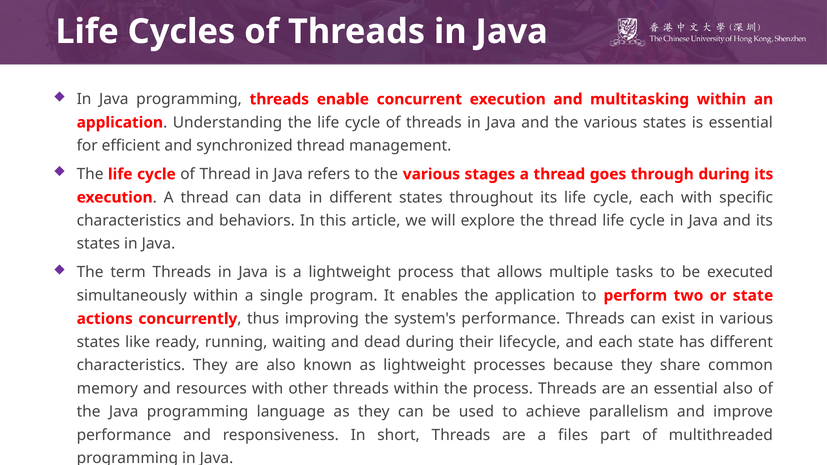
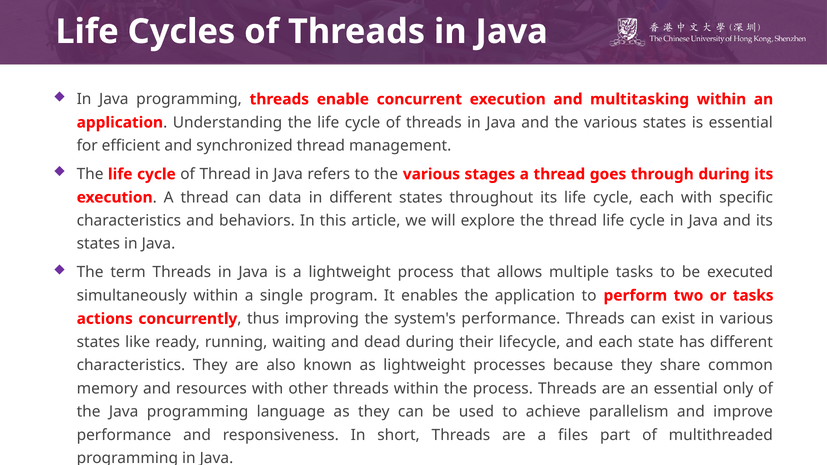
or state: state -> tasks (753, 296)
essential also: also -> only (738, 389)
